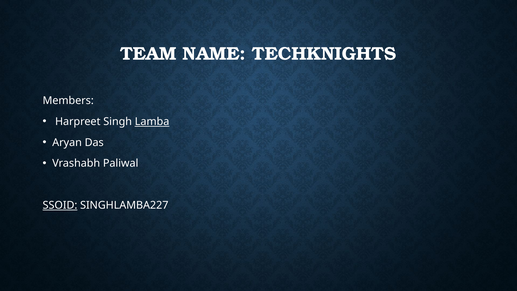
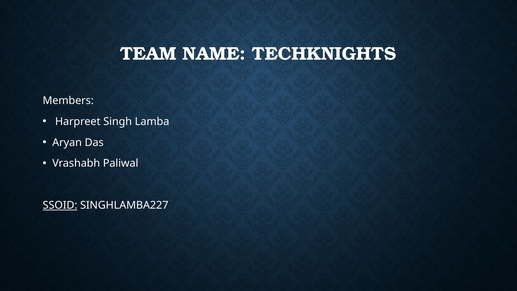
Lamba underline: present -> none (152, 122)
